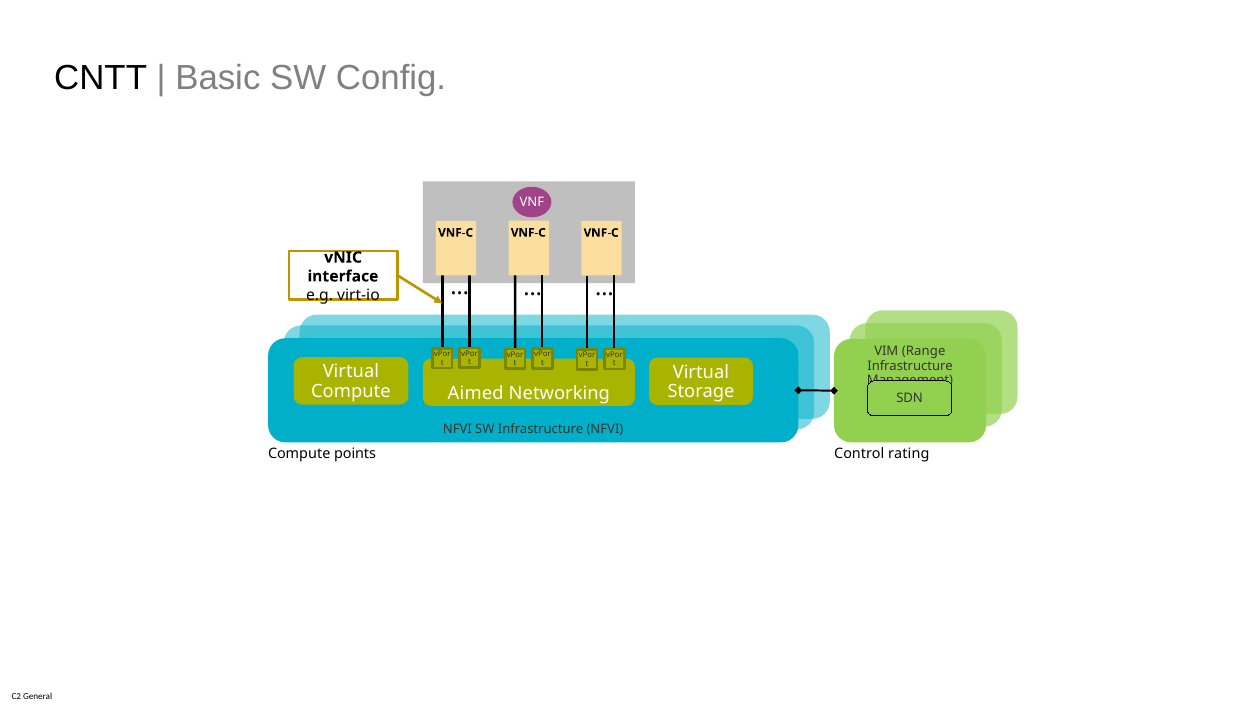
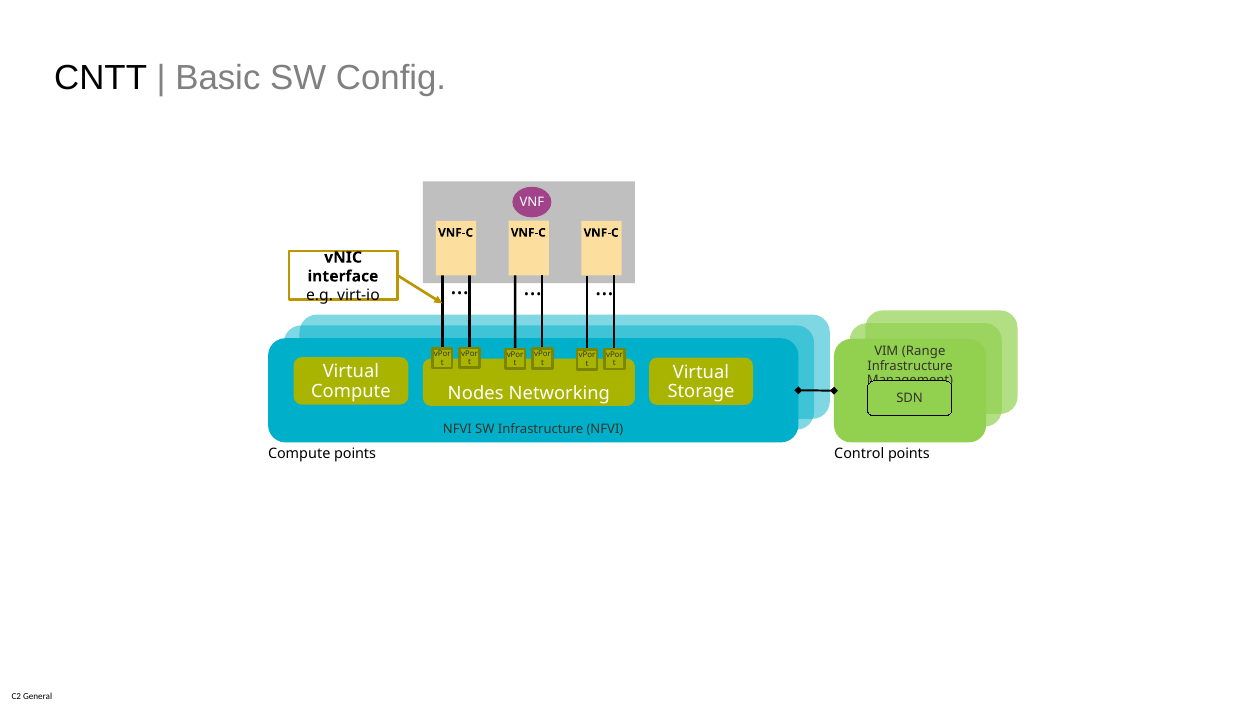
Aimed: Aimed -> Nodes (476, 393)
Control rating: rating -> points (909, 454)
